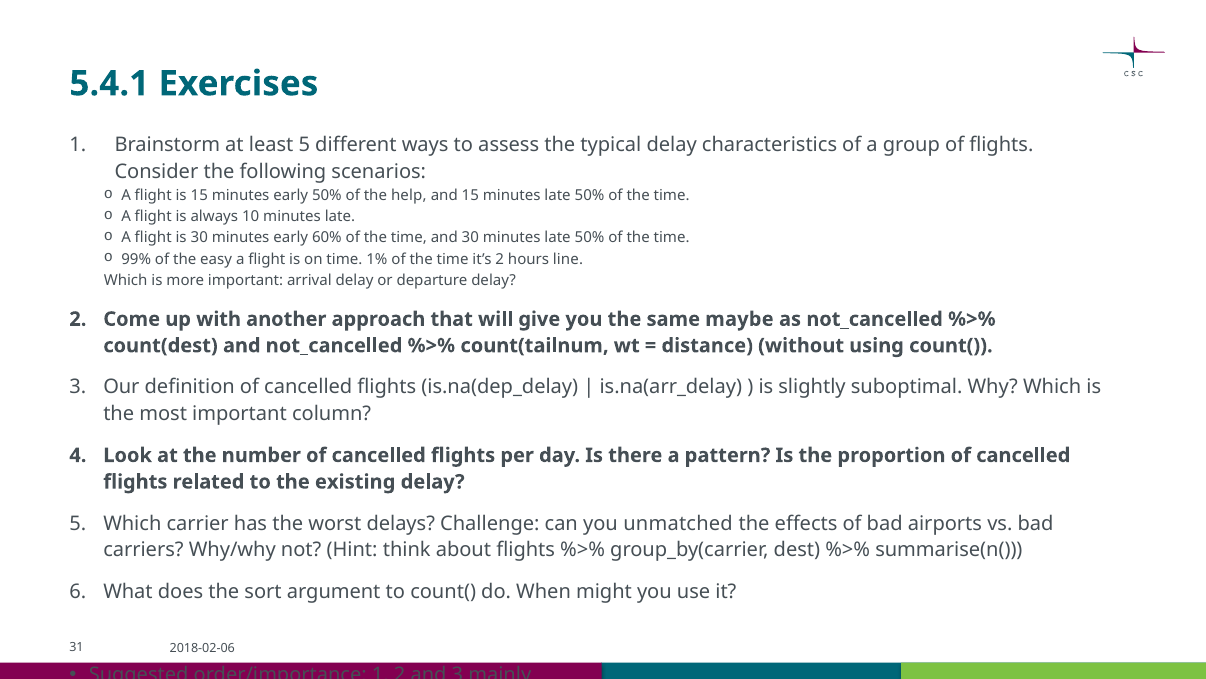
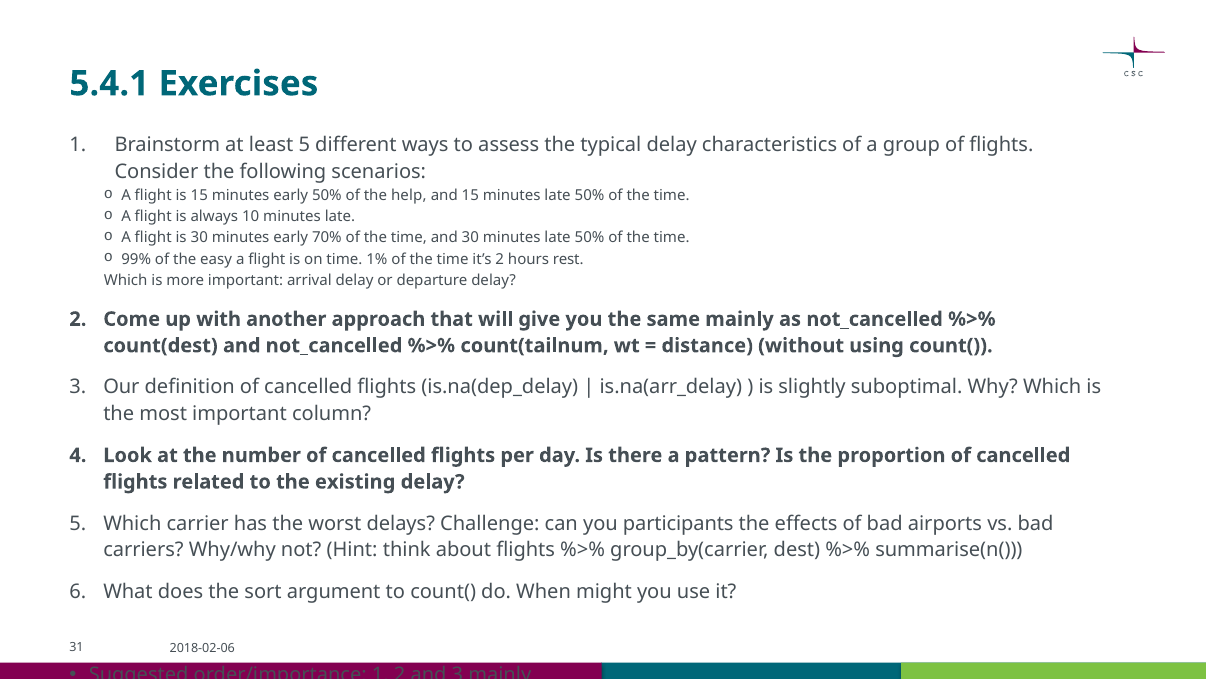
60%: 60% -> 70% (327, 238)
line: line -> rest (568, 259)
same maybe: maybe -> mainly (739, 319)
unmatched: unmatched -> participants (678, 523)
